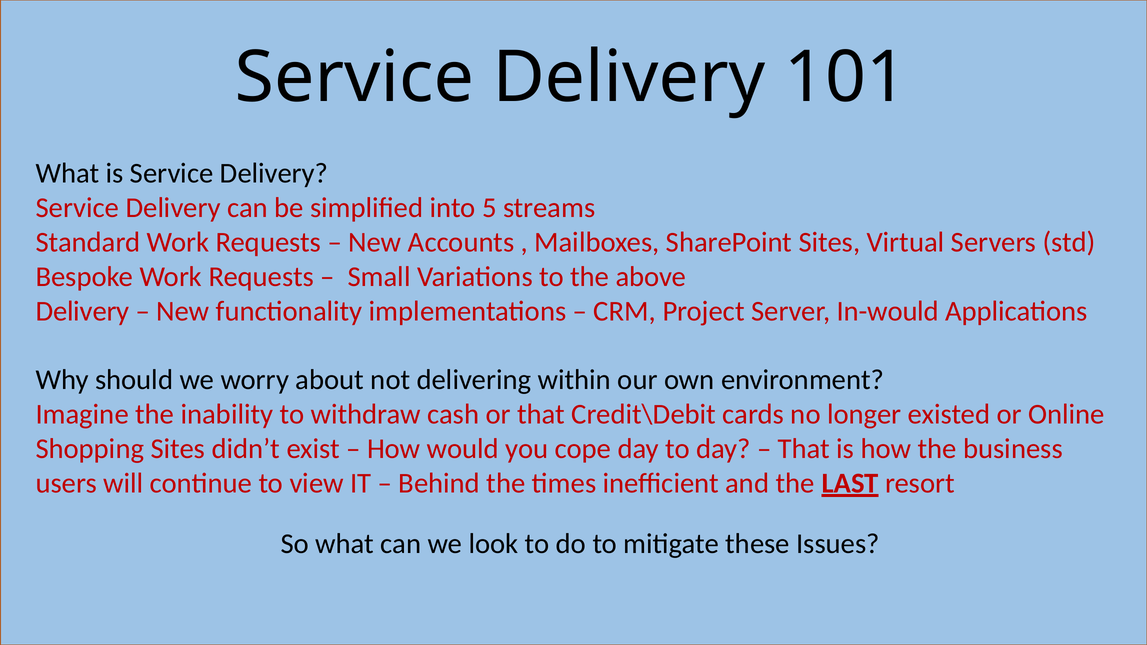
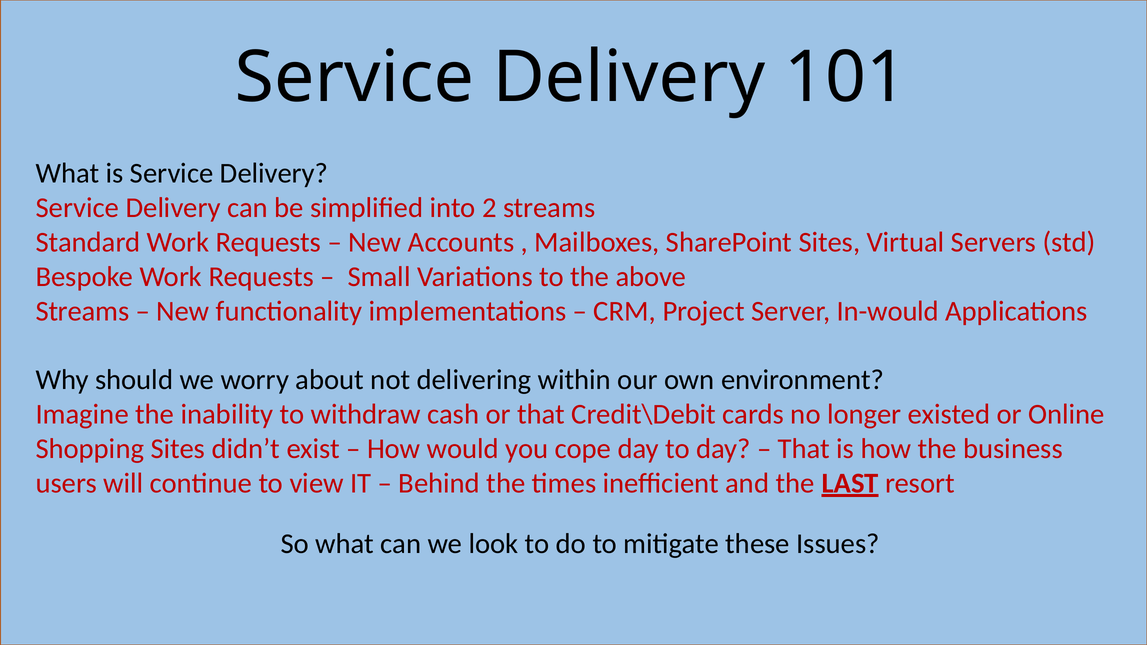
5: 5 -> 2 (489, 208)
Delivery: Delivery -> Streams (82, 311)
